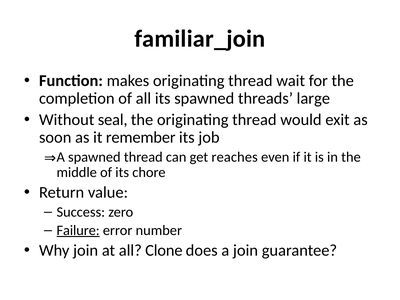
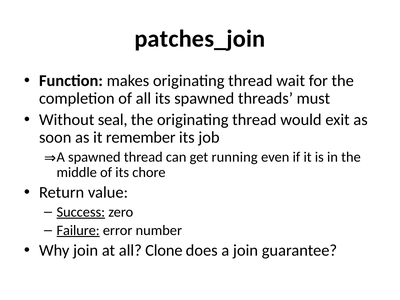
familiar_join: familiar_join -> patches_join (200, 39)
large: large -> must (313, 99)
reaches: reaches -> running (235, 157)
Success underline: none -> present (81, 212)
